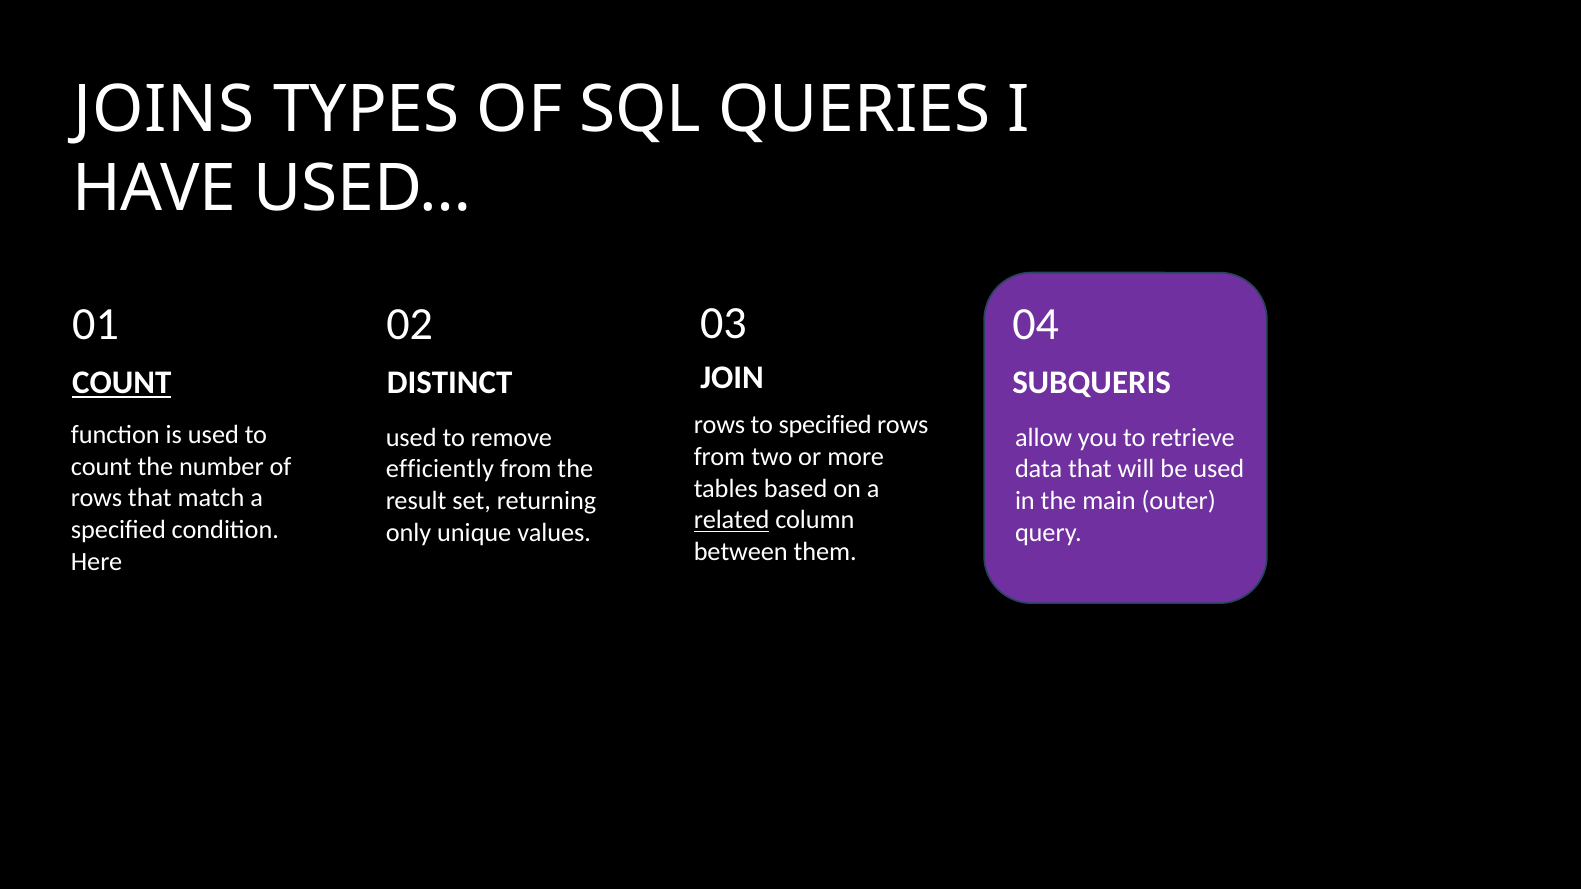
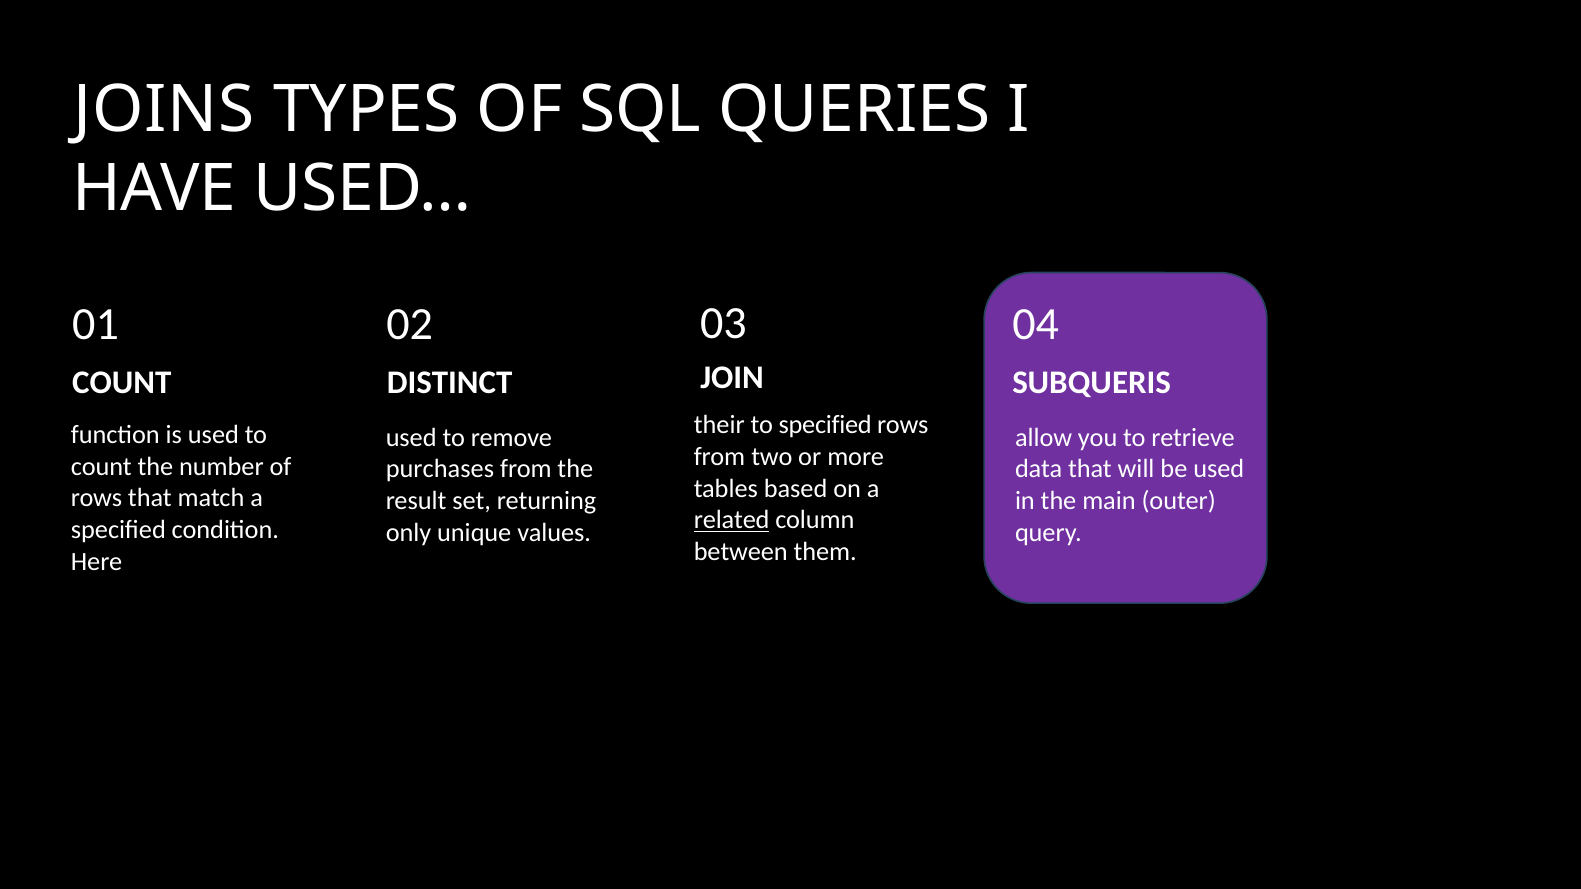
COUNT underline: present -> none (122, 383)
rows: rows -> their (719, 425)
efficiently: efficiently -> purchases (440, 469)
